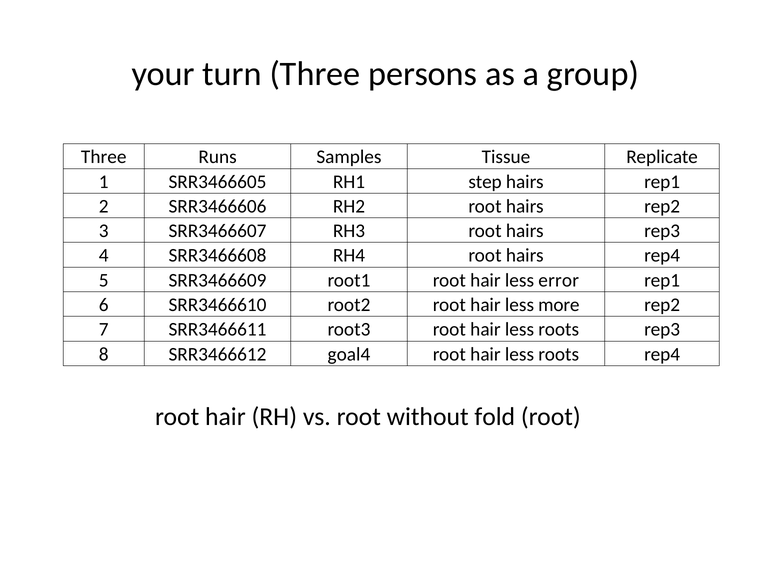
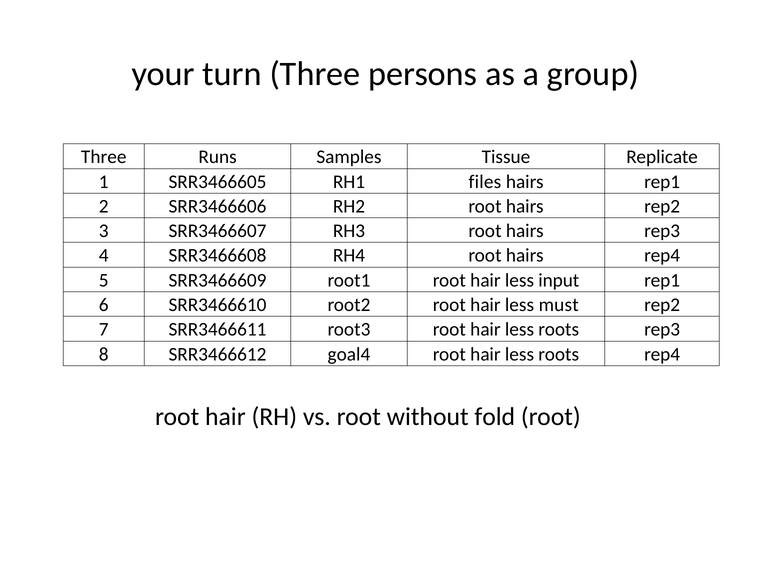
step: step -> files (485, 181)
error: error -> input (559, 280)
more: more -> must (559, 304)
